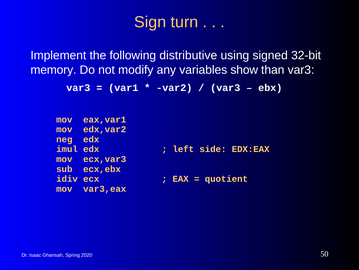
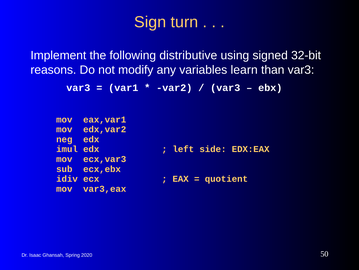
memory: memory -> reasons (53, 70)
show: show -> learn (244, 70)
